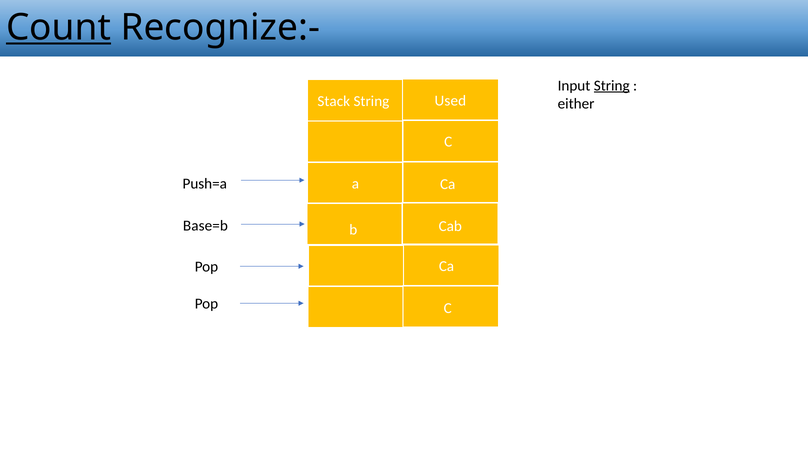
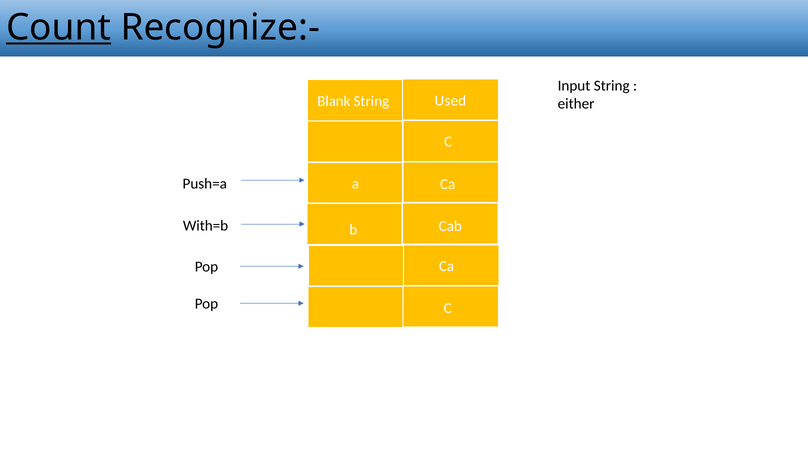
String underline: present -> none (612, 86)
Stack: Stack -> Blank (334, 101)
Base=b: Base=b -> With=b (206, 226)
